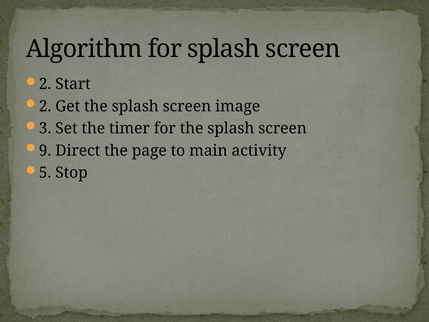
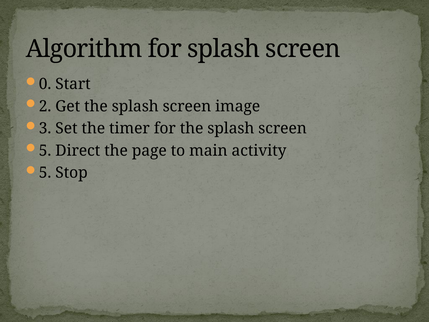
2: 2 -> 0 (45, 84)
9: 9 -> 5 (45, 150)
